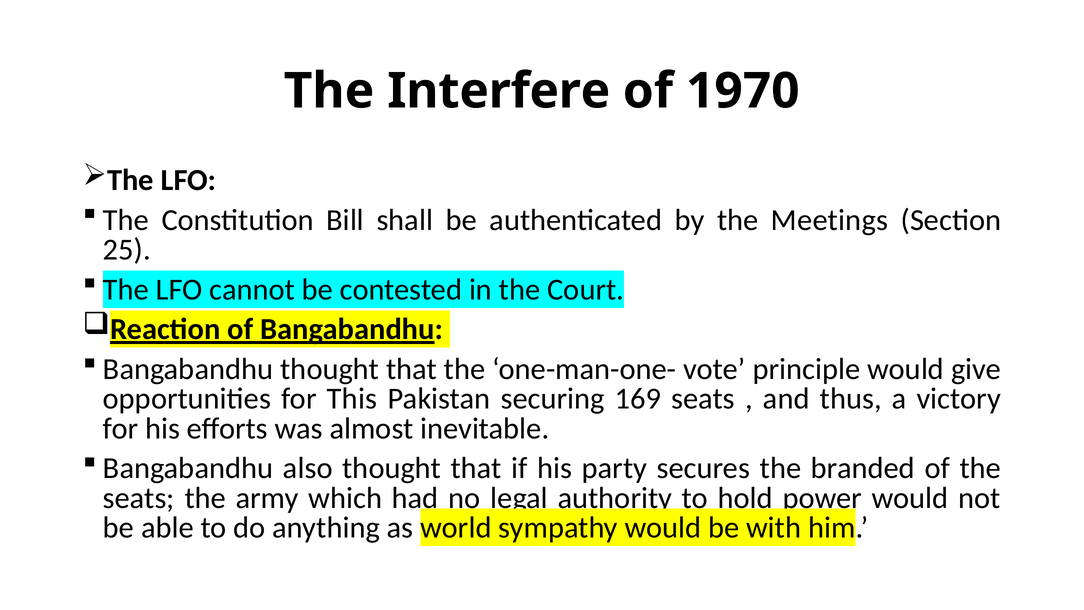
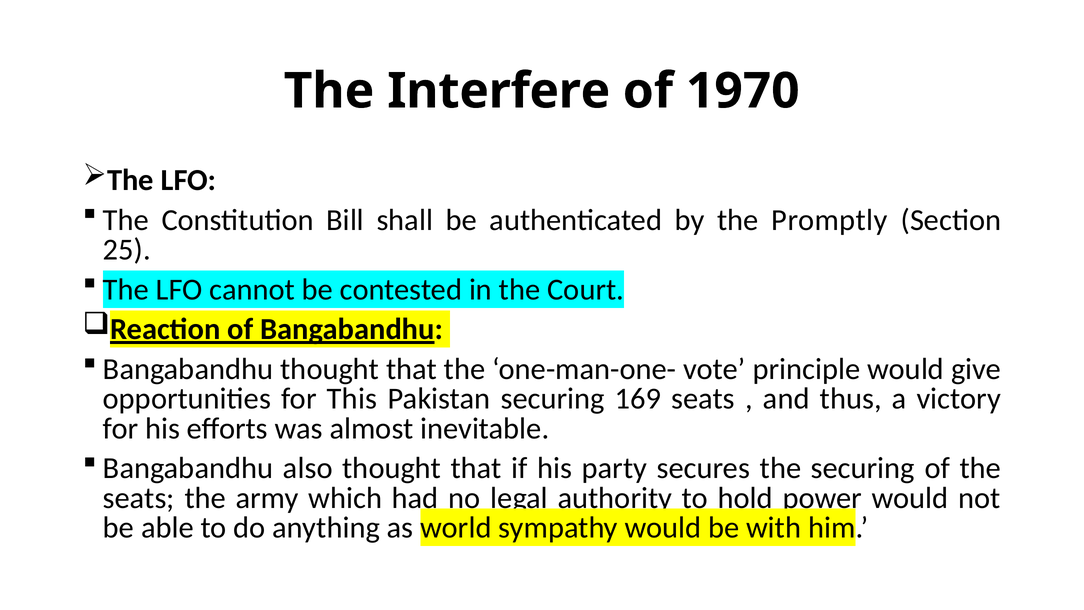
Meetings: Meetings -> Promptly (829, 220)
the branded: branded -> securing (863, 468)
